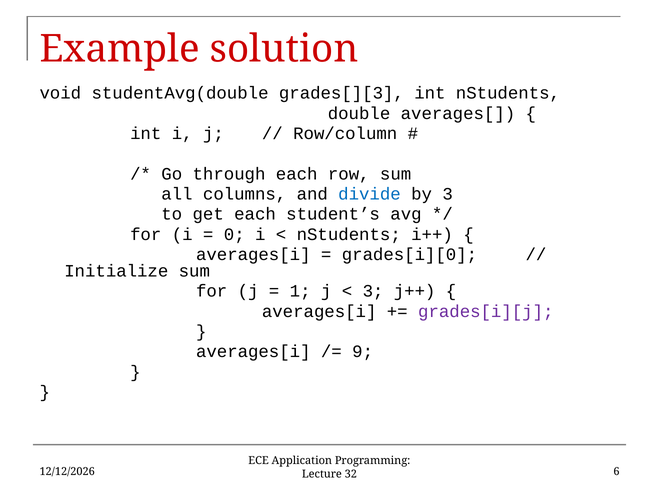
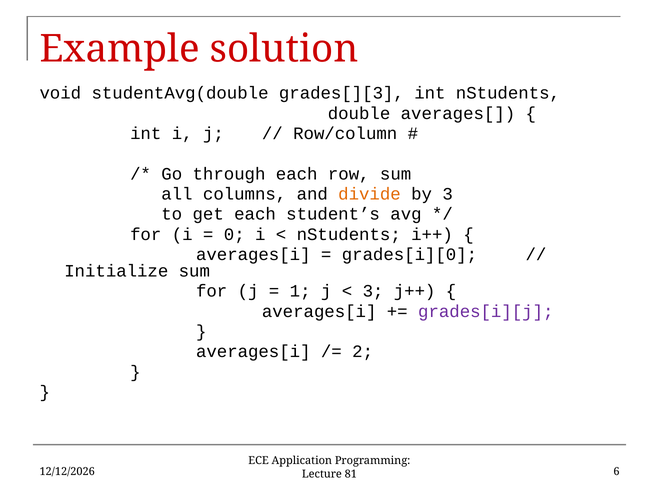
divide colour: blue -> orange (369, 194)
9: 9 -> 2 (363, 352)
32: 32 -> 81 (351, 474)
